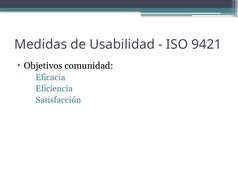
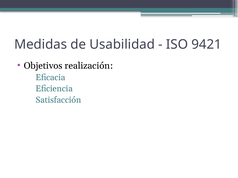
comunidad: comunidad -> realización (89, 66)
